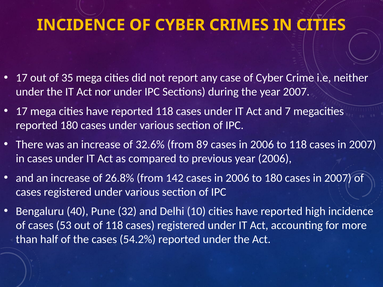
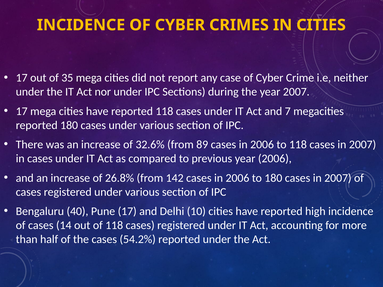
Pune 32: 32 -> 17 (127, 211)
53: 53 -> 14 (64, 225)
